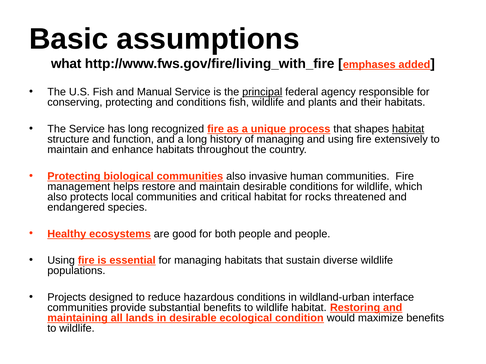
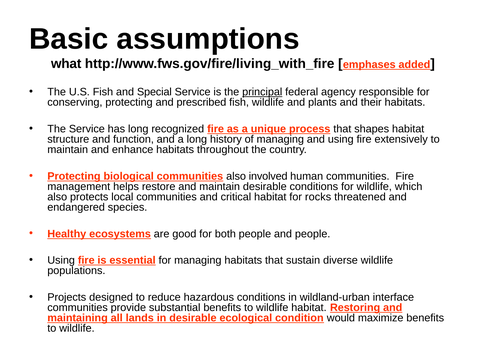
Manual: Manual -> Special (154, 92)
and conditions: conditions -> prescribed (201, 103)
habitat underline: present -> none (408, 129)
invasive: invasive -> involved (268, 176)
